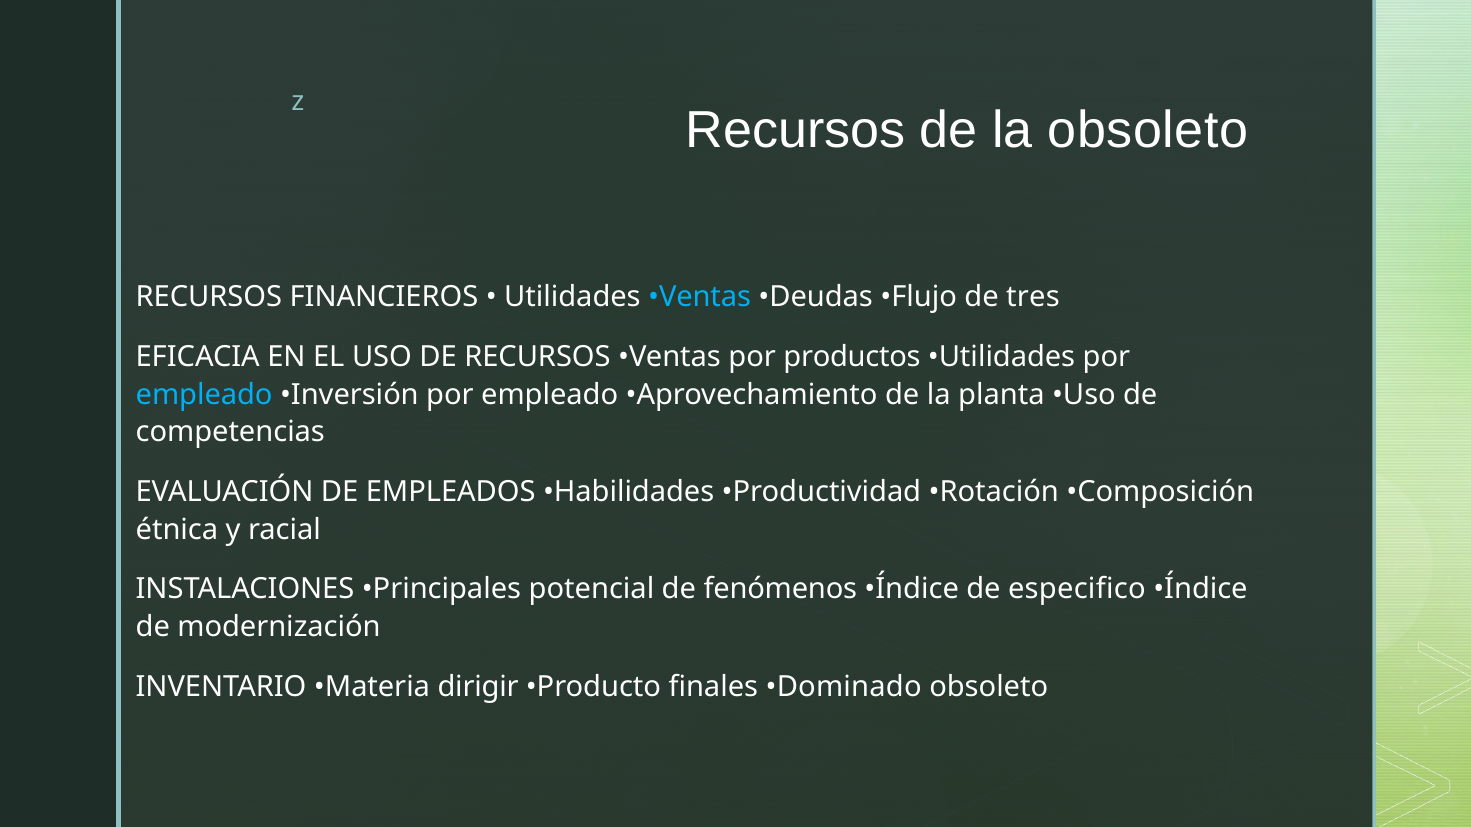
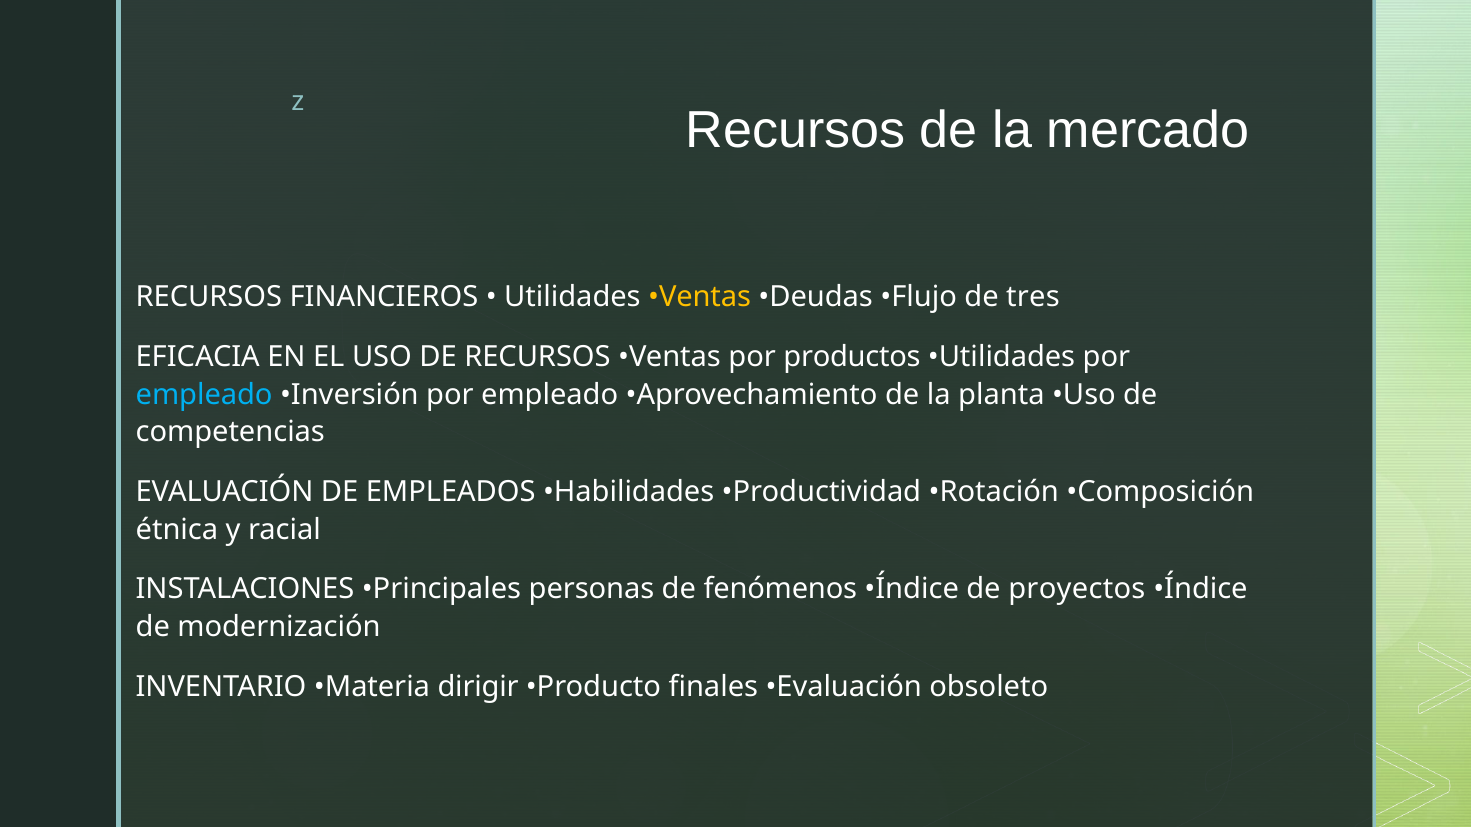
la obsoleto: obsoleto -> mercado (1148, 131)
Ventas colour: light blue -> yellow (700, 297)
potencial: potencial -> personas (592, 590)
especifico: especifico -> proyectos (1077, 590)
finales Dominado: Dominado -> Evaluación (844, 687)
